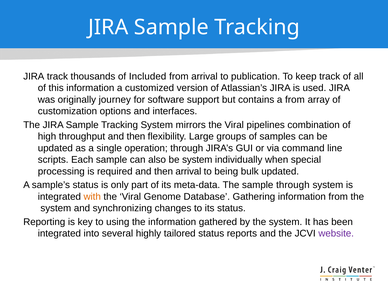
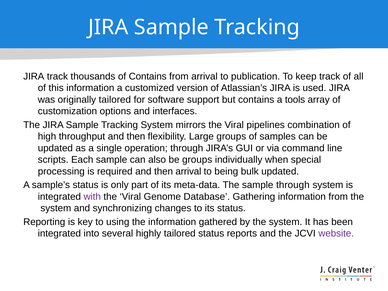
of Included: Included -> Contains (148, 76)
originally journey: journey -> tailored (115, 100)
a from: from -> tools (295, 100)
be system: system -> groups (197, 160)
with colour: orange -> purple (92, 197)
